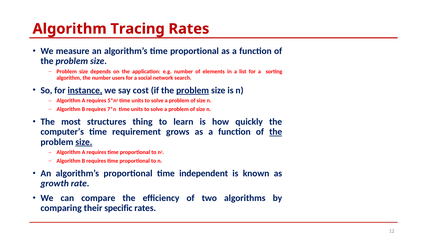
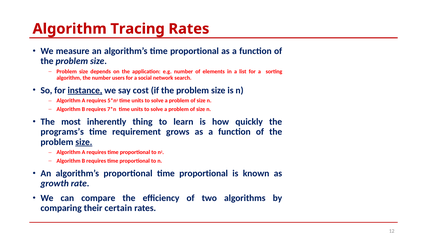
problem underline: present -> none (193, 90)
structures: structures -> inherently (107, 122)
computer’s: computer’s -> programs’s (62, 132)
the underline: present -> none (276, 132)
proportional time independent: independent -> proportional (204, 174)
specific: specific -> certain (118, 208)
